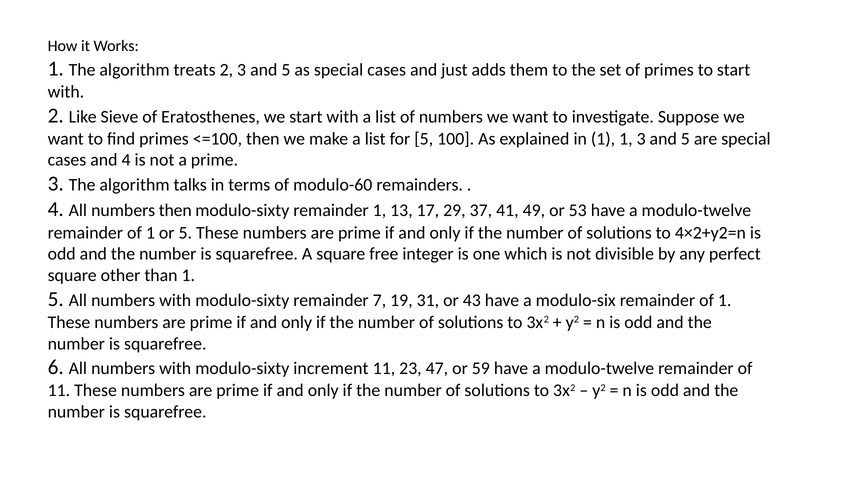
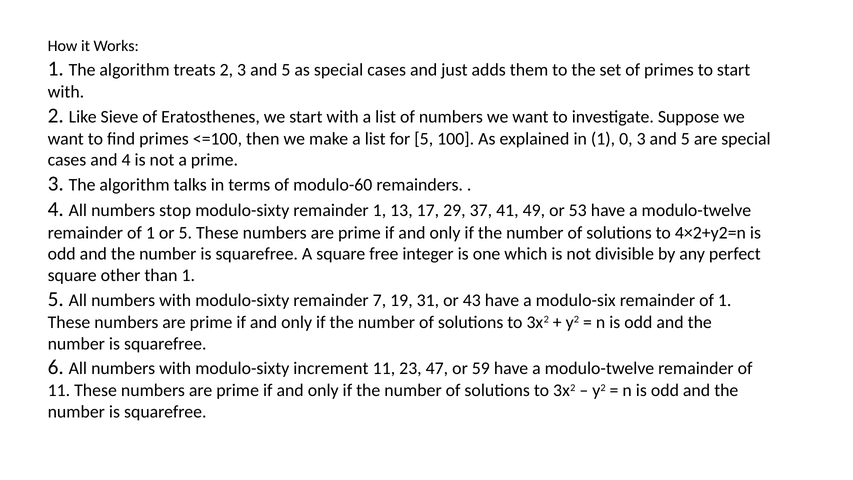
1 1: 1 -> 0 (626, 139)
numbers then: then -> stop (175, 211)
